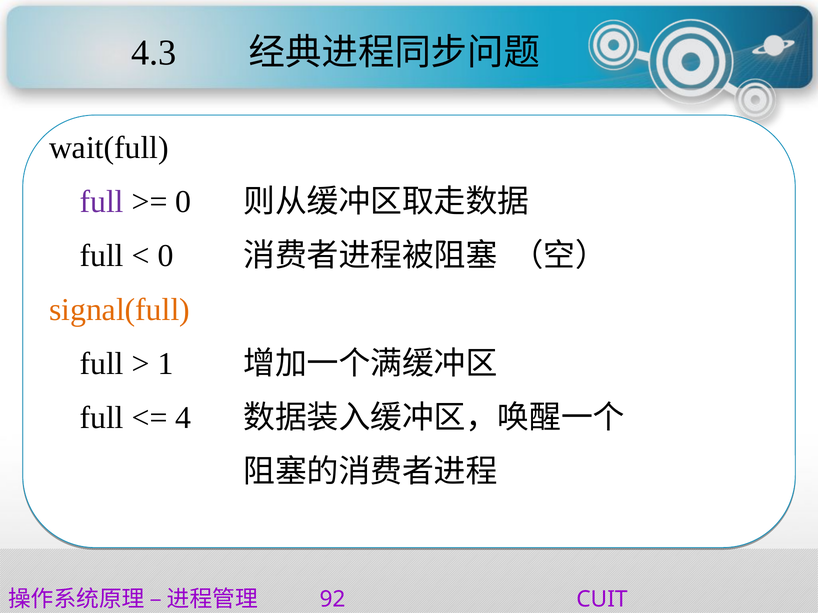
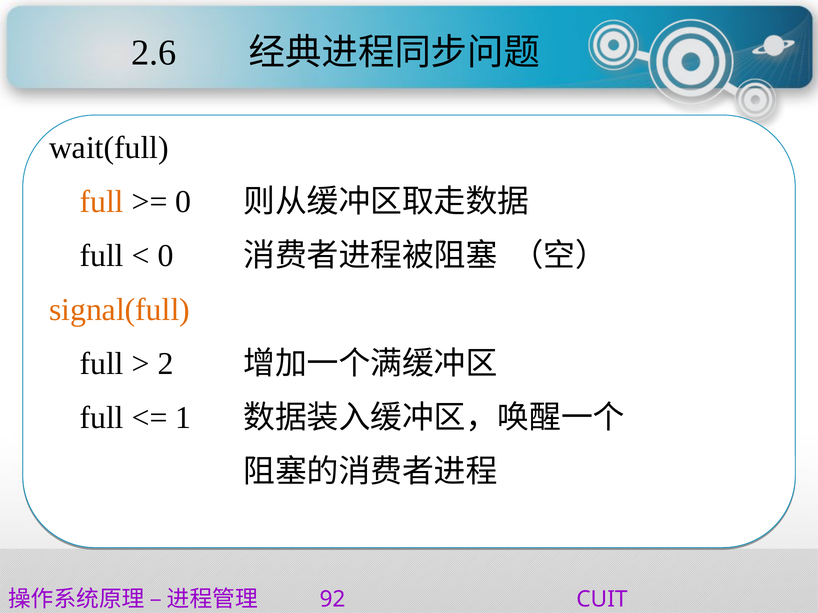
4.3: 4.3 -> 2.6 (154, 53)
full colour: purple -> orange (102, 202)
1: 1 -> 2 (165, 364)
4: 4 -> 1 (183, 418)
